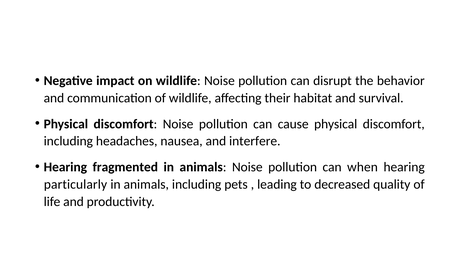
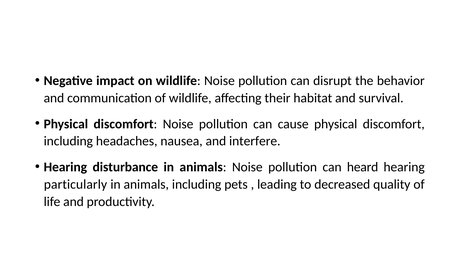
fragmented: fragmented -> disturbance (125, 167)
when: when -> heard (363, 167)
